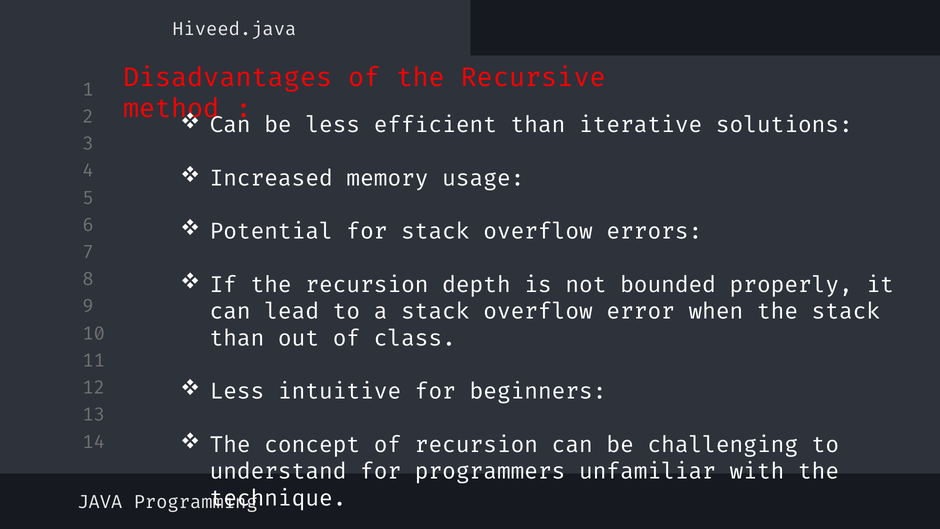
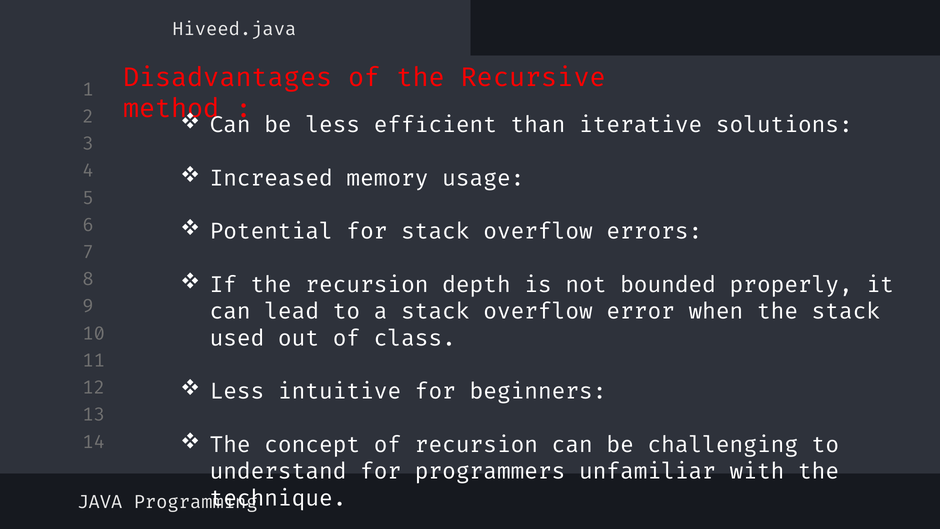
than: than -> used (237, 338)
